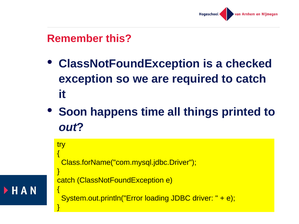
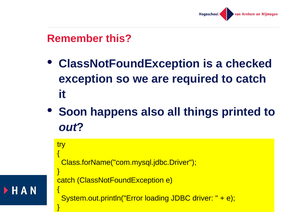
time: time -> also (153, 112)
